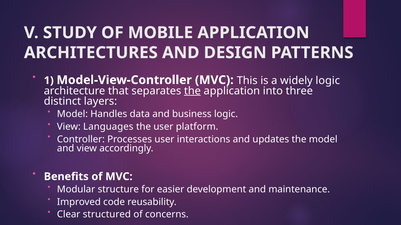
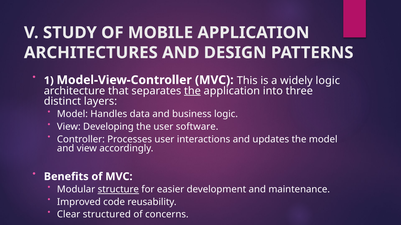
Languages: Languages -> Developing (108, 127)
platform: platform -> software (197, 127)
structure underline: none -> present (118, 190)
